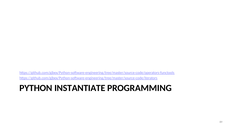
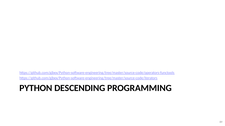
INSTANTIATE: INSTANTIATE -> DESCENDING (80, 88)
